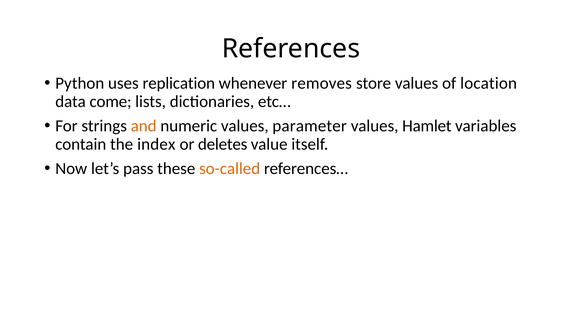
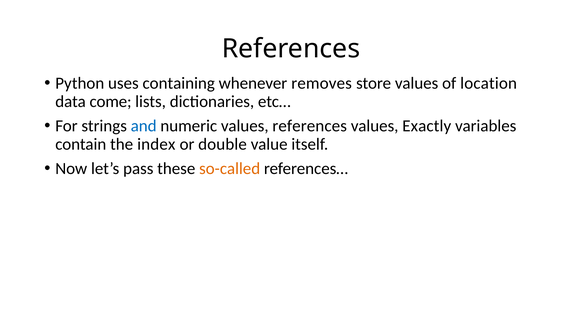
replication: replication -> containing (179, 83)
and colour: orange -> blue (144, 126)
values parameter: parameter -> references (310, 126)
Hamlet: Hamlet -> Exactly (427, 126)
deletes: deletes -> double (223, 144)
